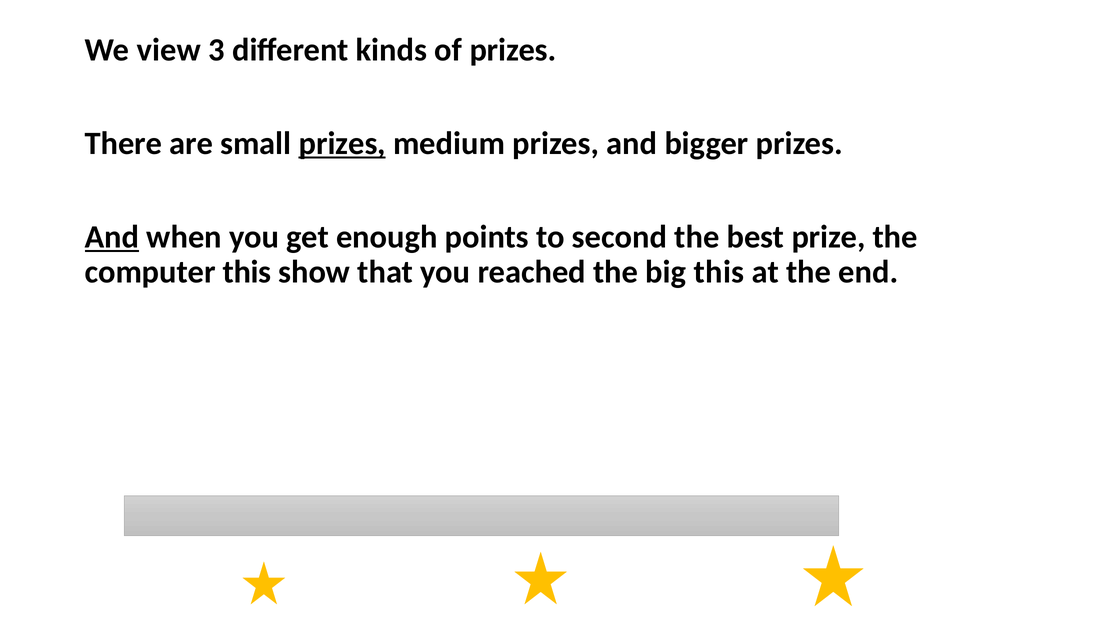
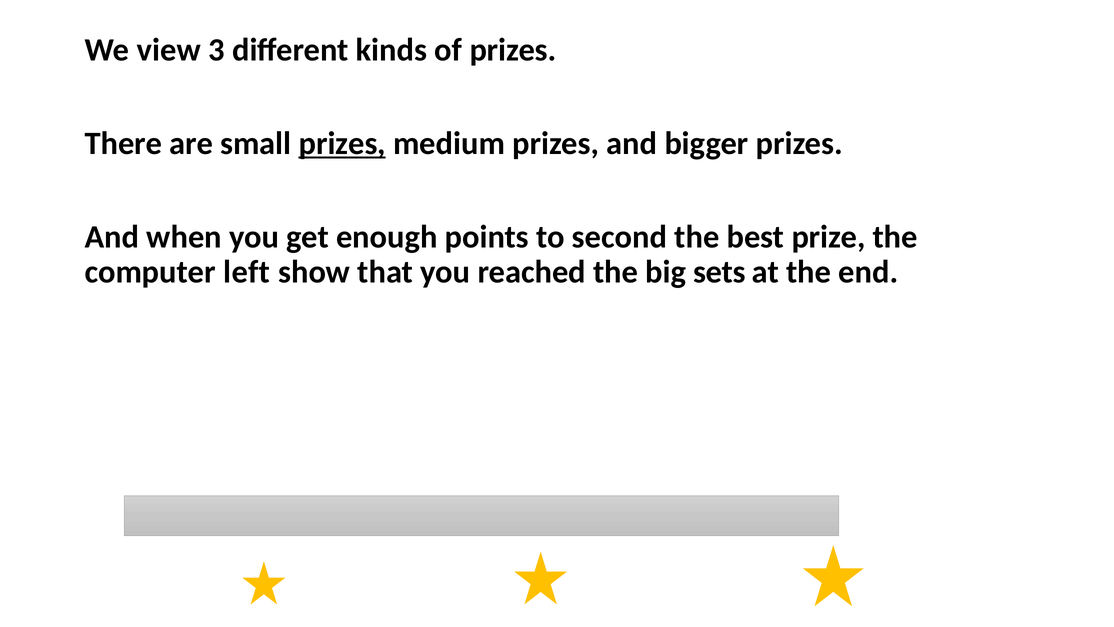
And underline: present -> none (112, 237)
computer this: this -> left (247, 272)
big this: this -> sets (719, 272)
